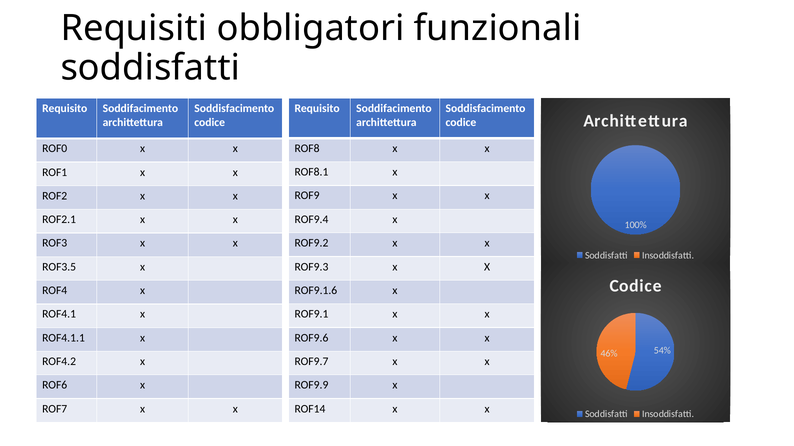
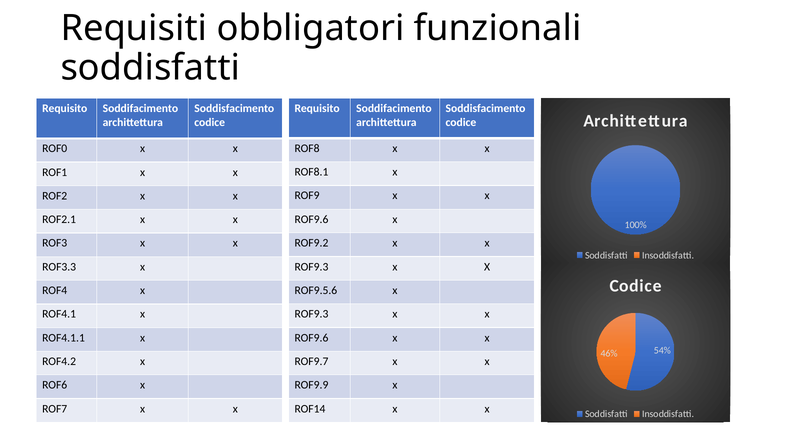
ROF9.4: ROF9.4 -> ROF9.6 (311, 220)
ROF3.5: ROF3.5 -> ROF3.3 (59, 267)
ROF9.1.6: ROF9.1.6 -> ROF9.5.6 (316, 291)
ROF9.1: ROF9.1 -> ROF9.3 (311, 314)
